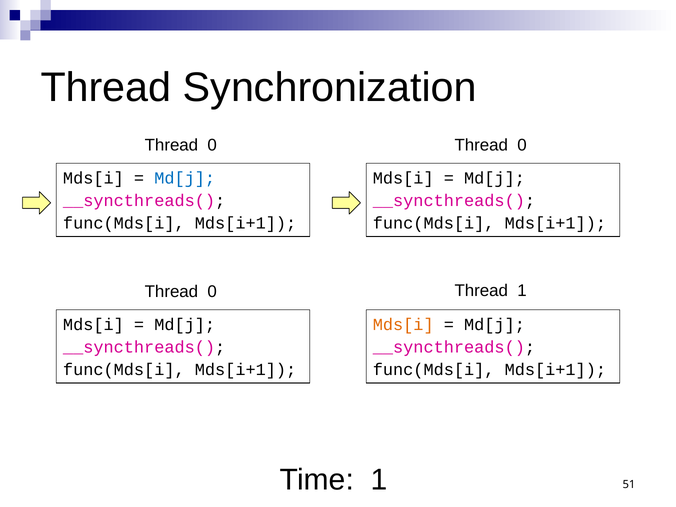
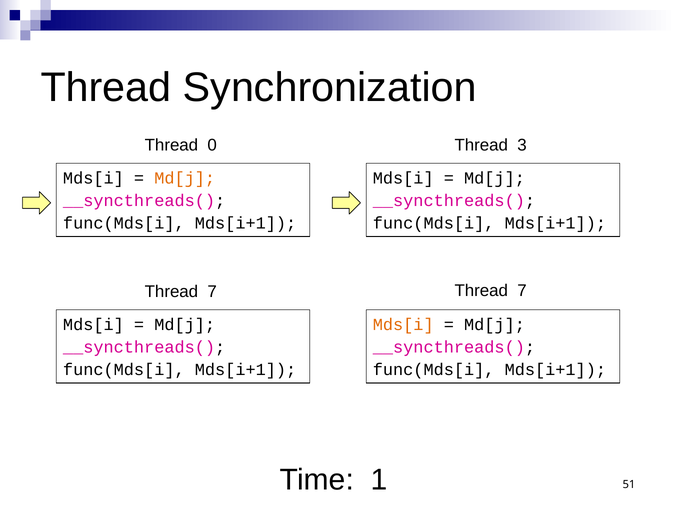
0: 0 -> 3 (522, 145)
Md[j colour: blue -> orange (185, 178)
0: 0 -> 7 (212, 291)
1: 1 -> 7 (522, 291)
